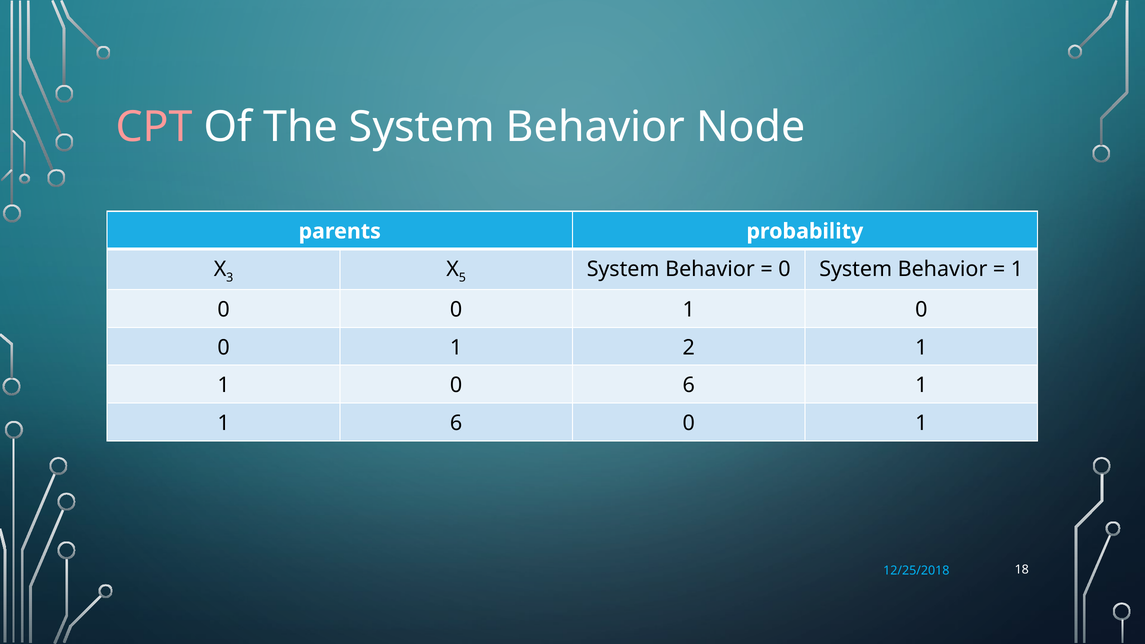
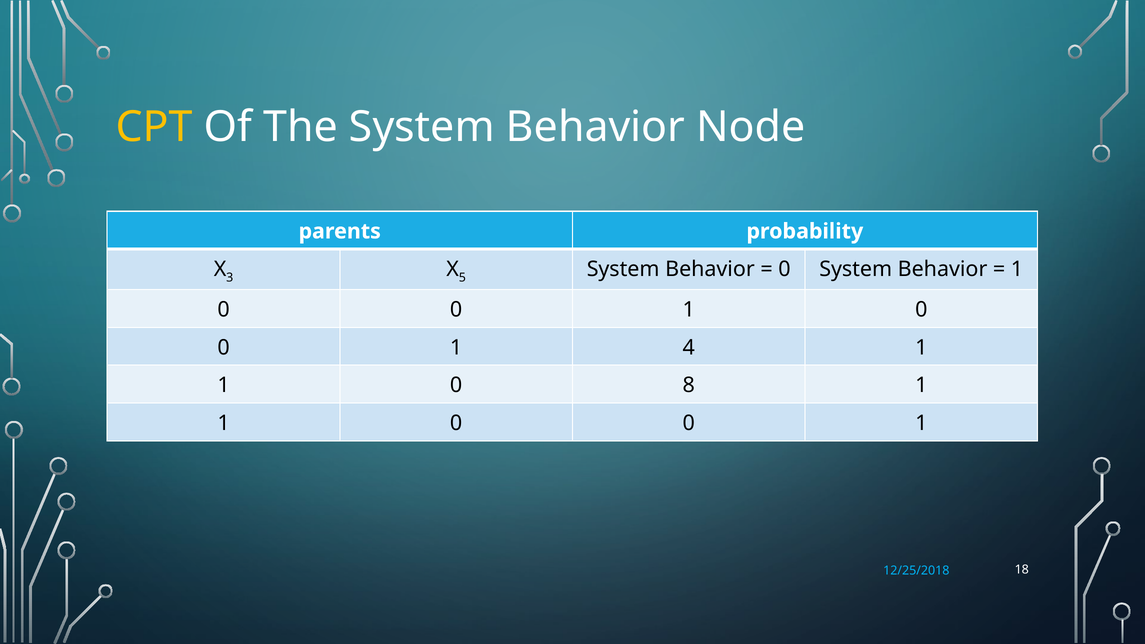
CPT colour: pink -> yellow (154, 127)
2: 2 -> 4 (689, 348)
0 6: 6 -> 8 (689, 385)
6: 6 -> 0 (456, 423)
